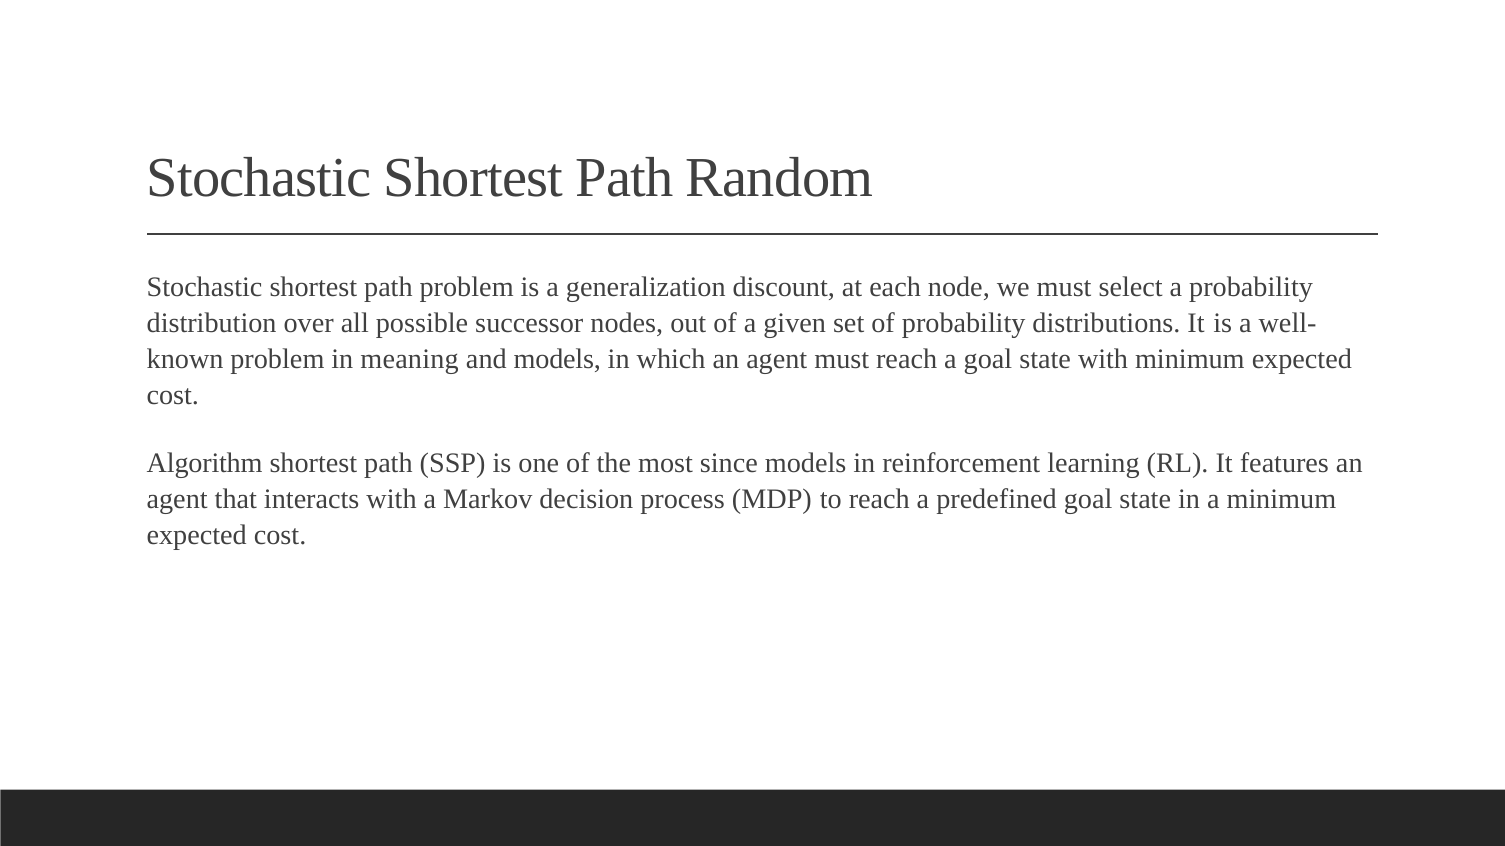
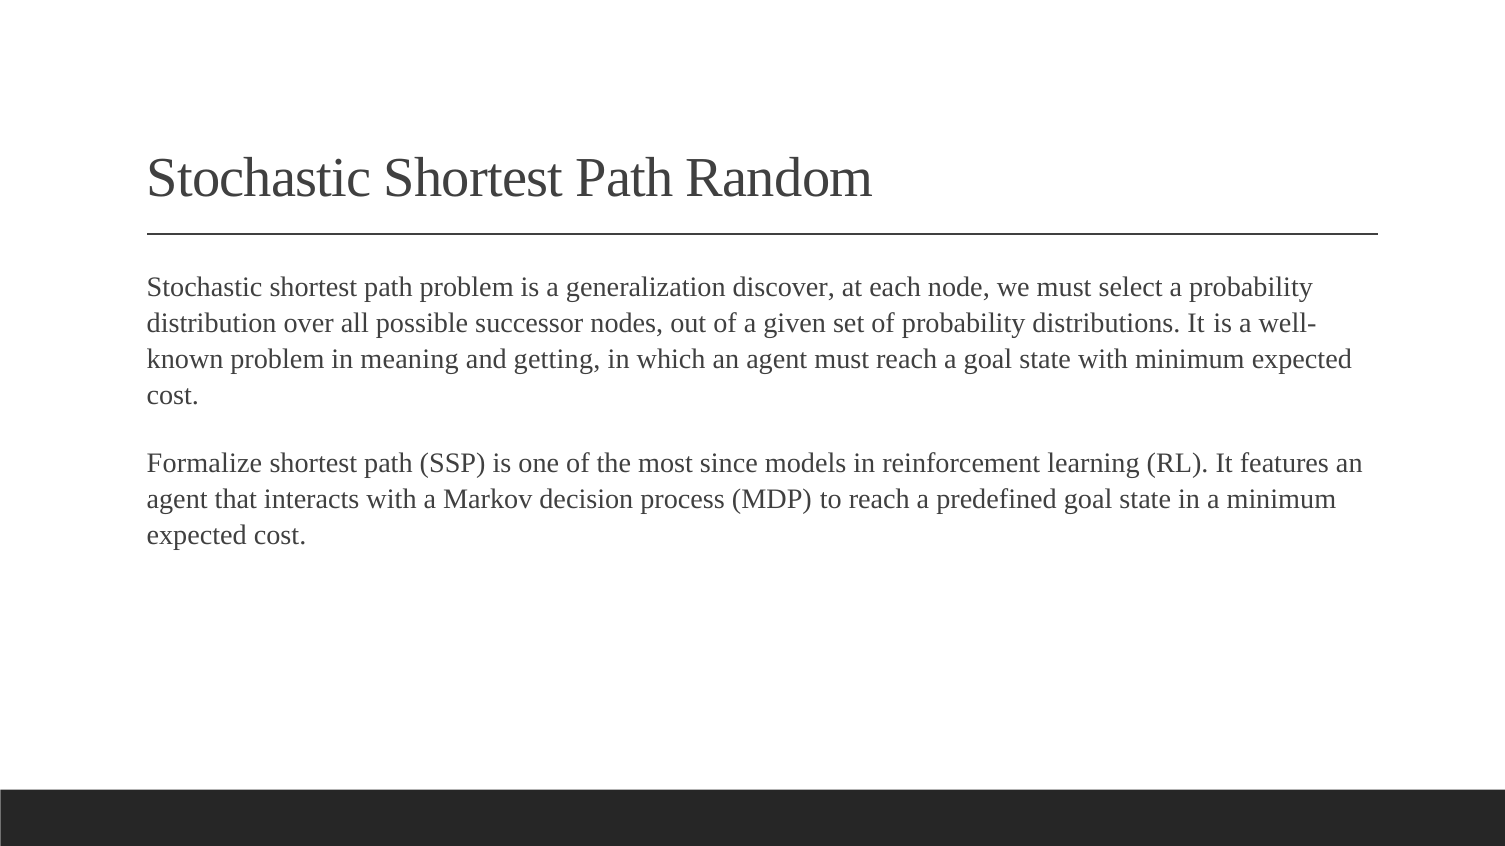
discount: discount -> discover (784, 287)
and models: models -> getting (557, 360)
Algorithm: Algorithm -> Formalize (204, 463)
